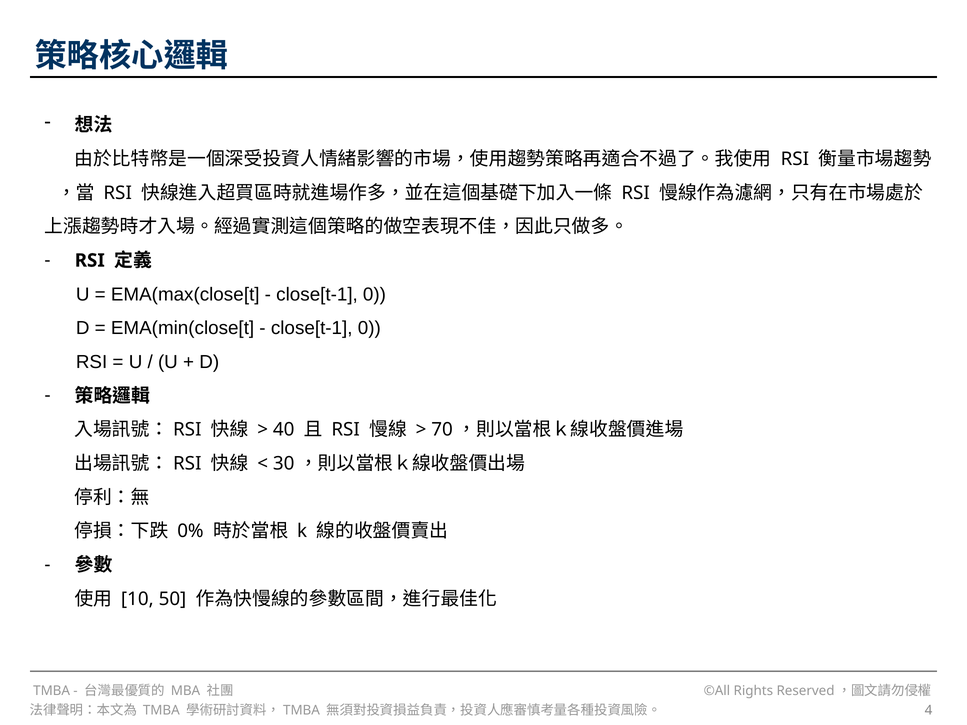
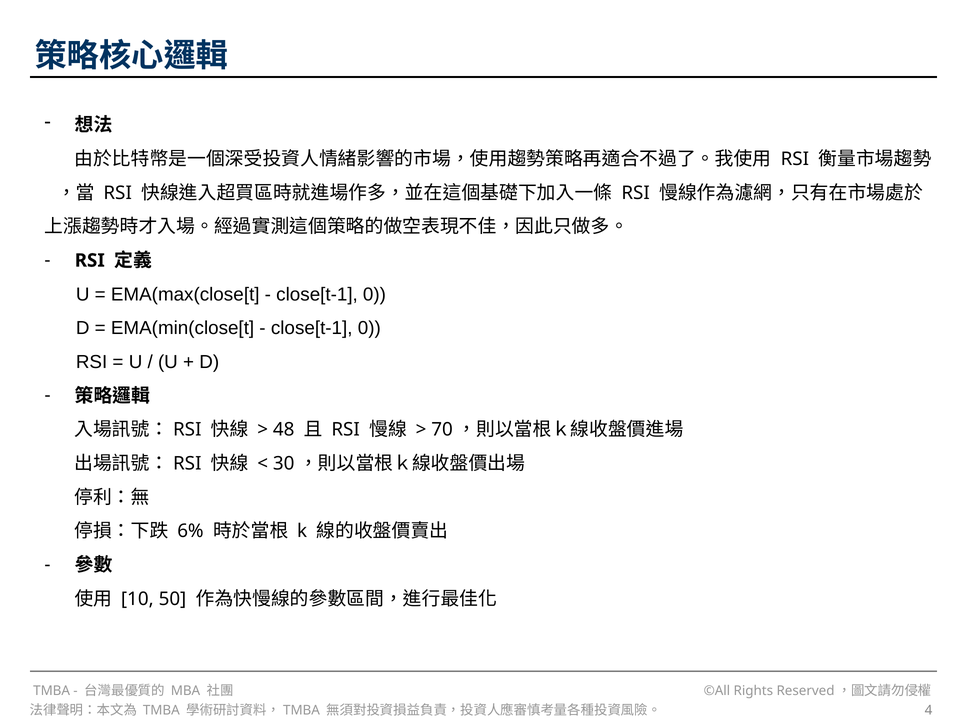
40: 40 -> 48 (284, 430)
0%: 0% -> 6% (190, 531)
